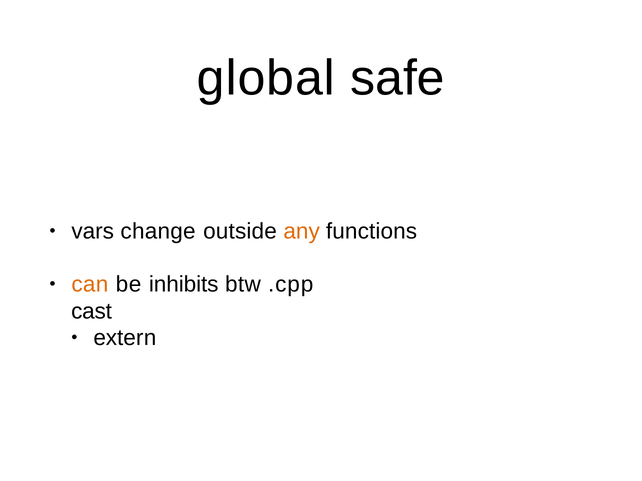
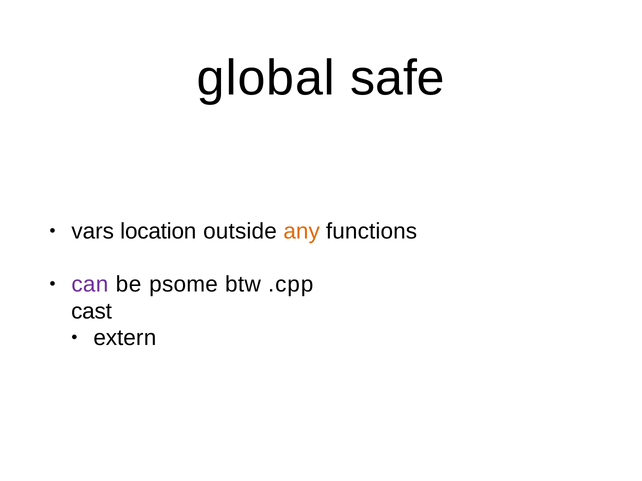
change: change -> location (158, 231)
can colour: orange -> purple (90, 285)
inhibits: inhibits -> psome (184, 285)
